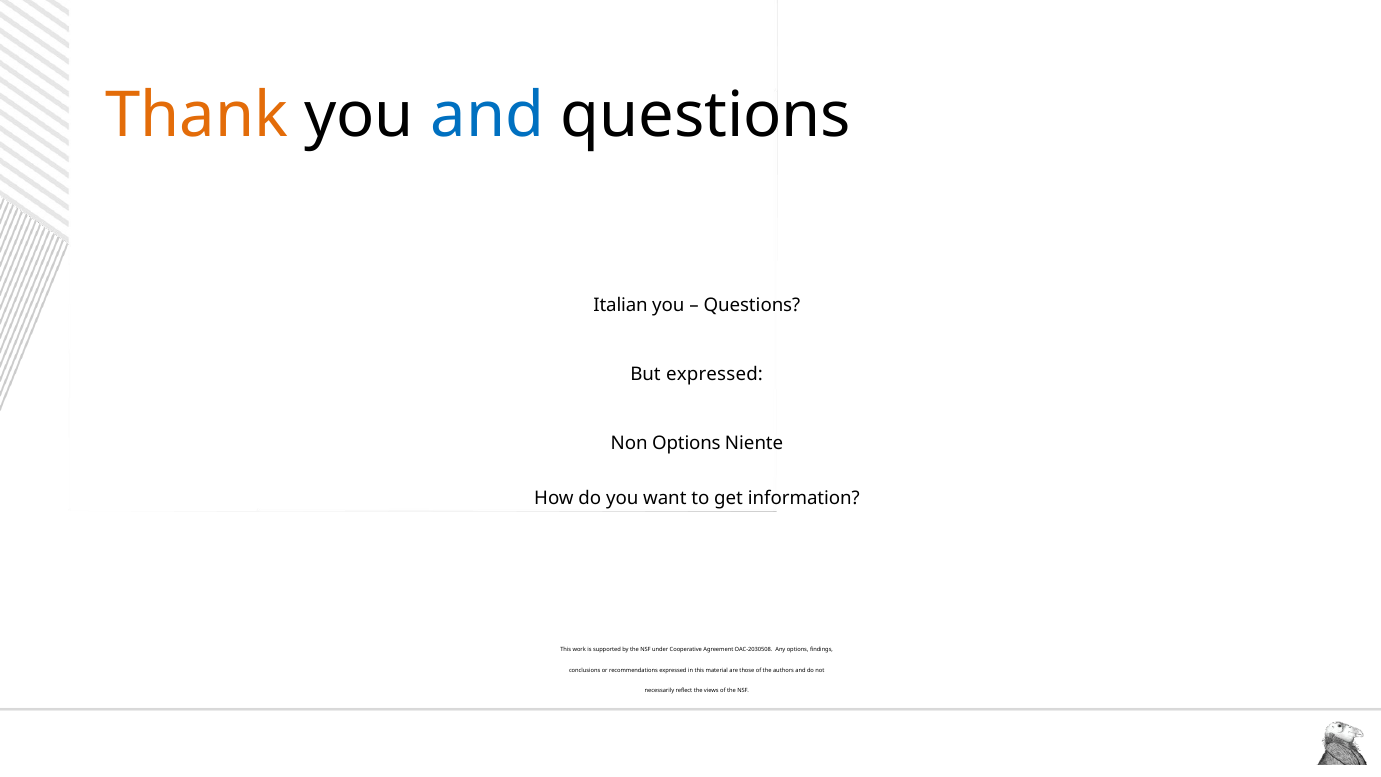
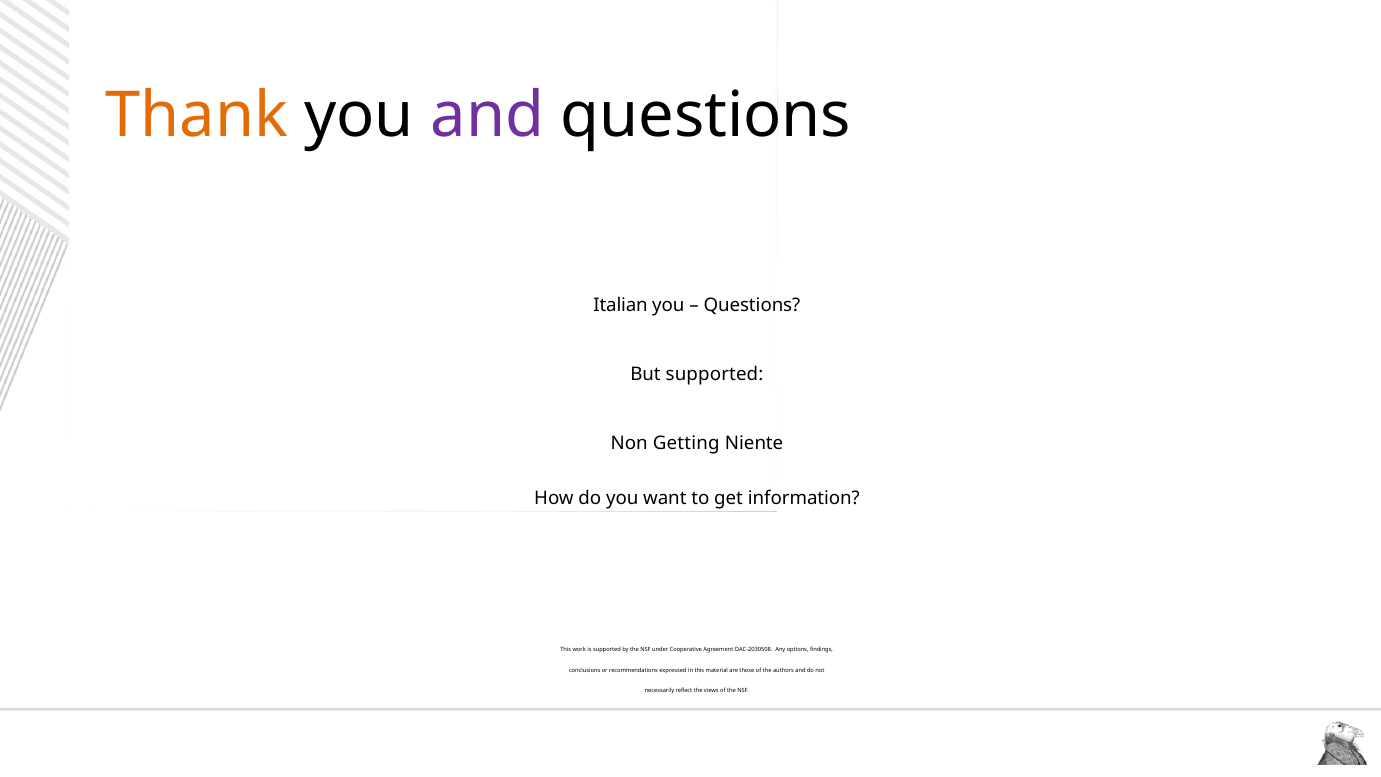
and colour: blue -> purple (487, 116)
But expressed: expressed -> supported (715, 374)
Non Options: Options -> Getting (686, 443)
